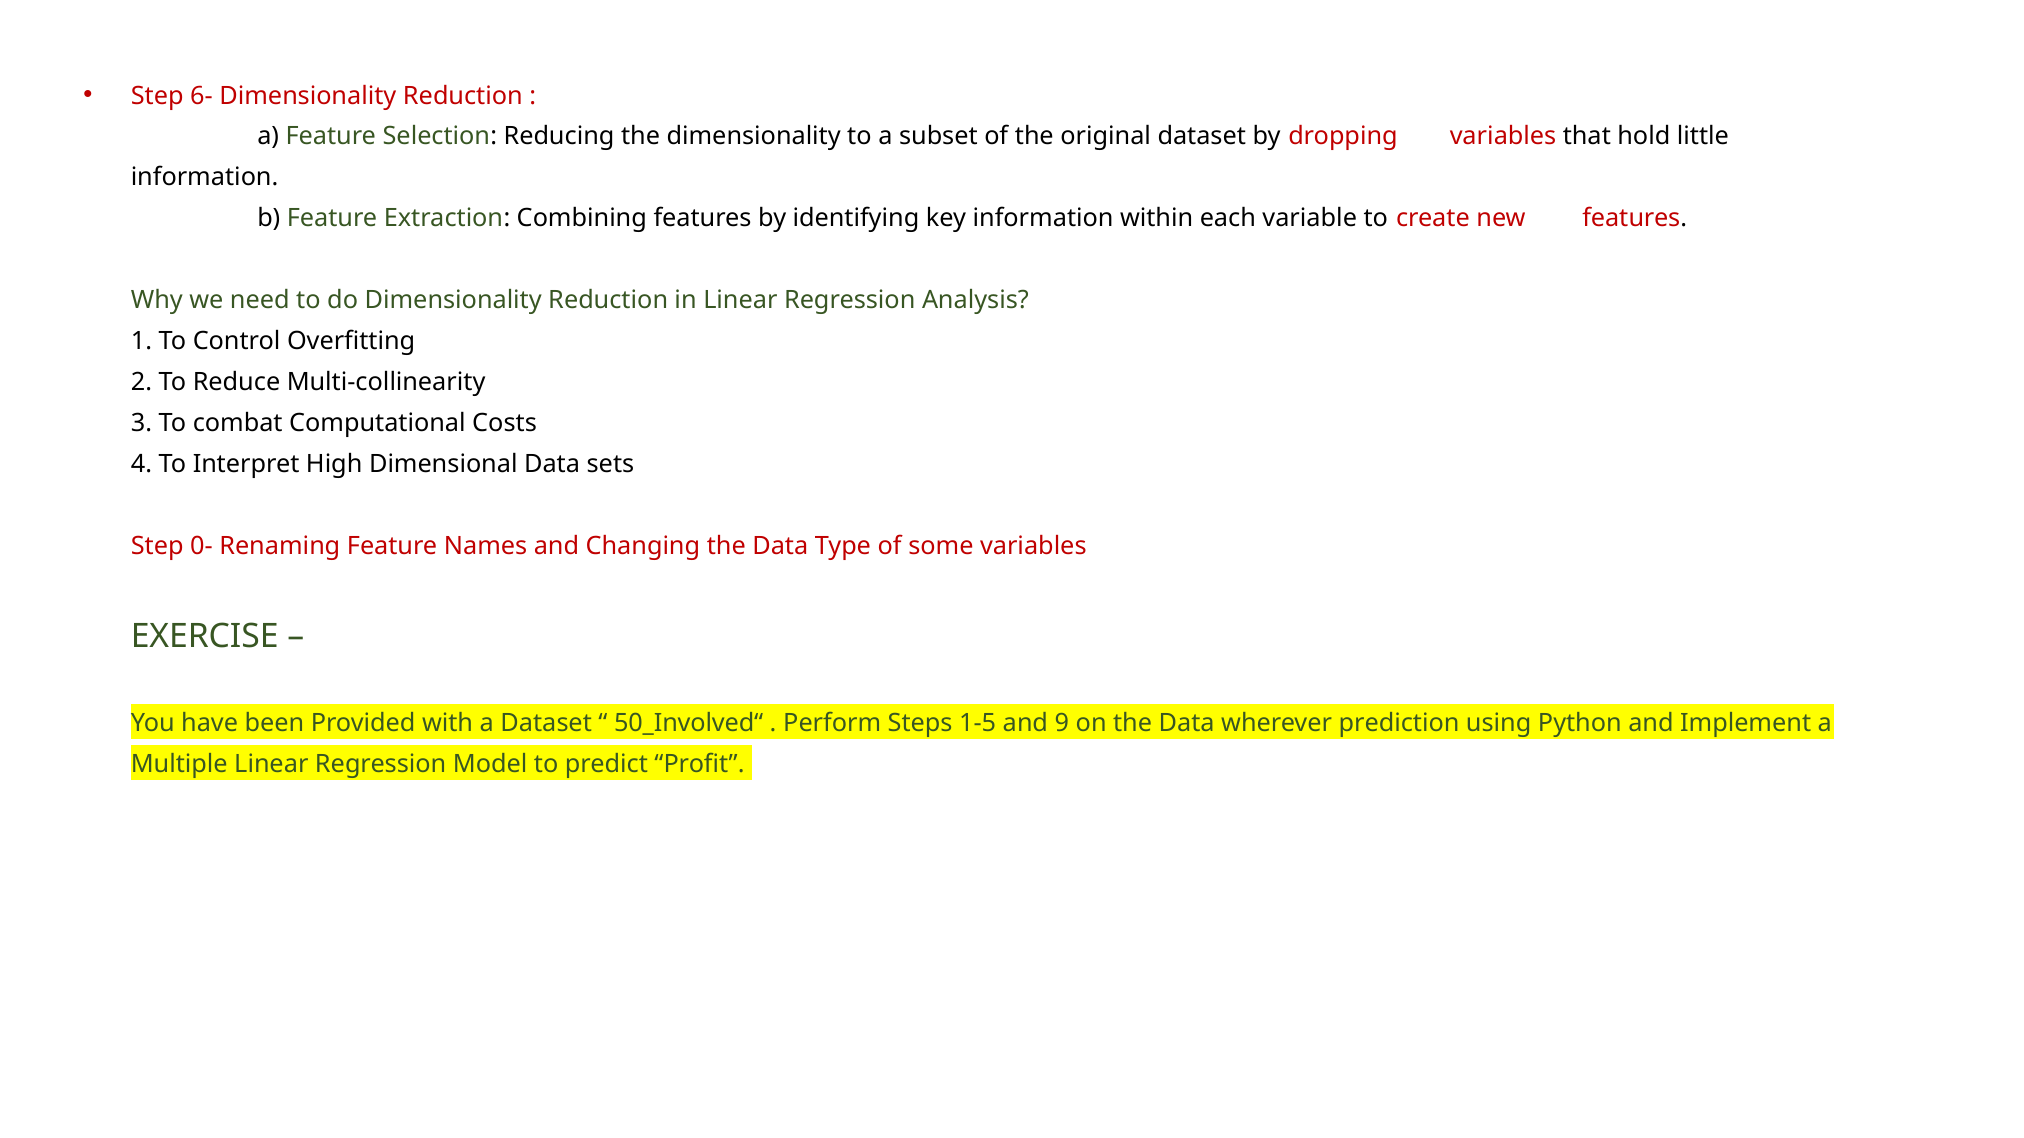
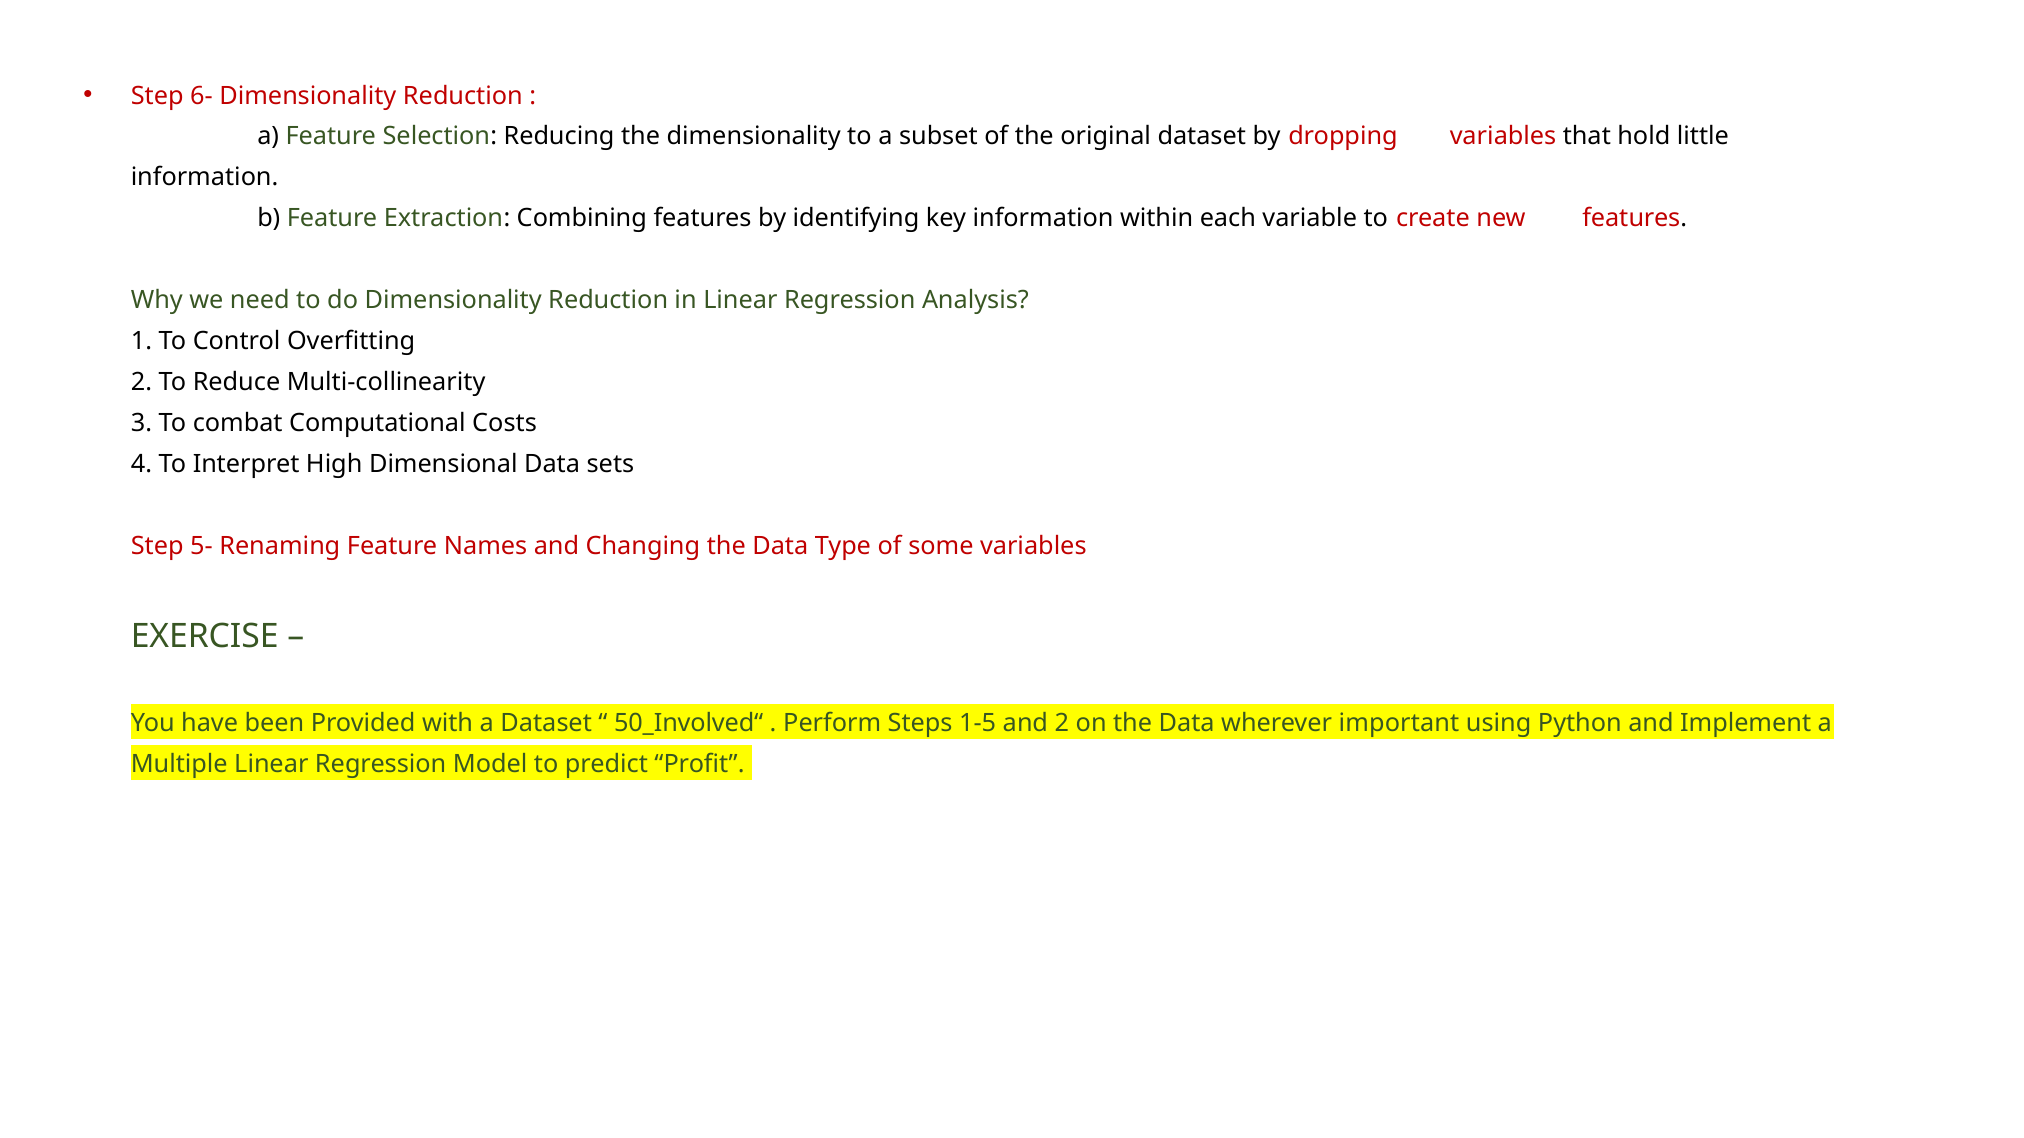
0-: 0- -> 5- (201, 546)
and 9: 9 -> 2 (1062, 723)
prediction: prediction -> important (1399, 723)
